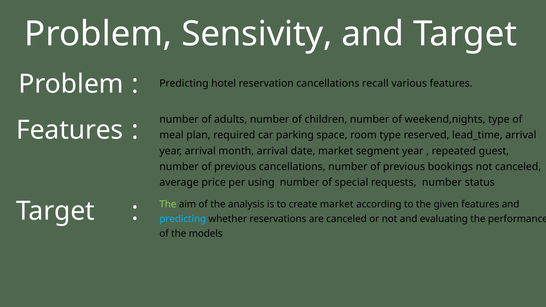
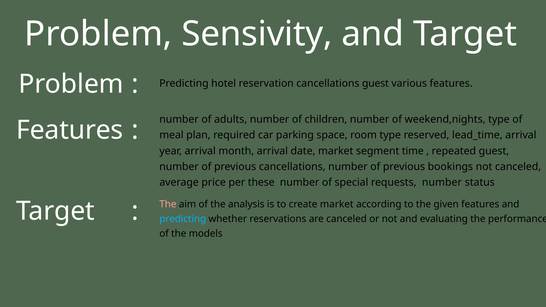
cancellations recall: recall -> guest (375, 83)
segment year: year -> time (413, 151)
using: using -> these (261, 182)
The colour: light green -> pink (168, 204)
